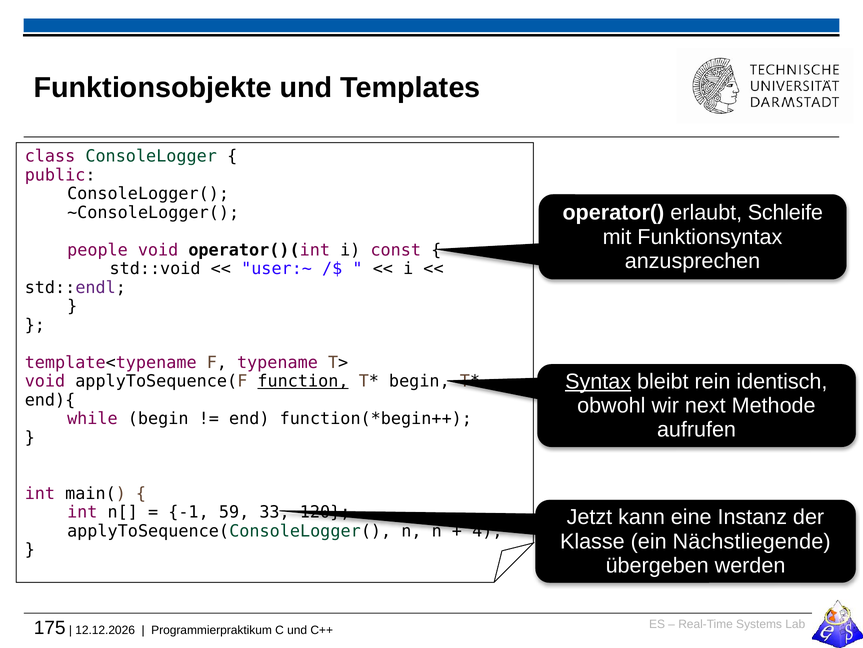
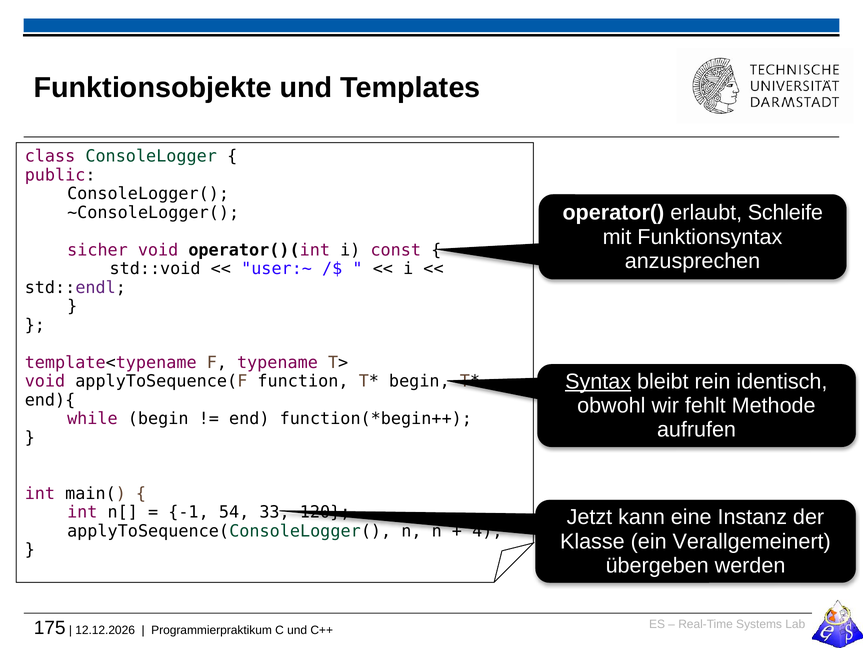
people: people -> sicher (98, 250)
function underline: present -> none (303, 381)
next: next -> fehlt (705, 405)
59: 59 -> 54 (234, 512)
Nächstliegende: Nächstliegende -> Verallgemeinert (752, 541)
